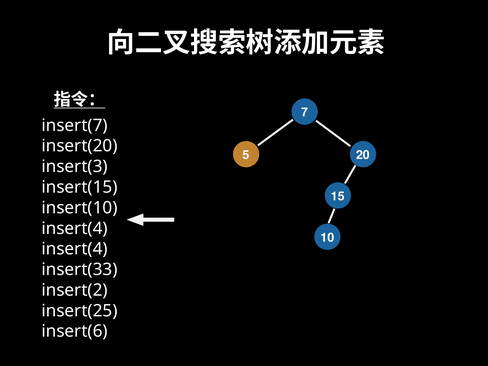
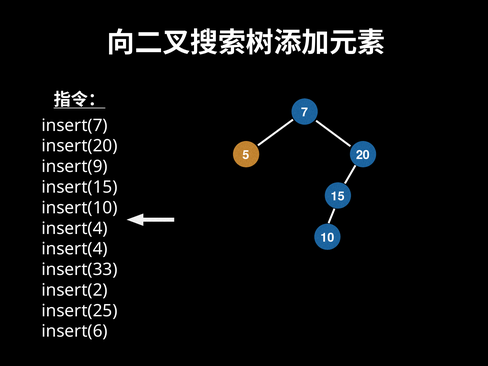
insert(3: insert(3 -> insert(9 (75, 167)
